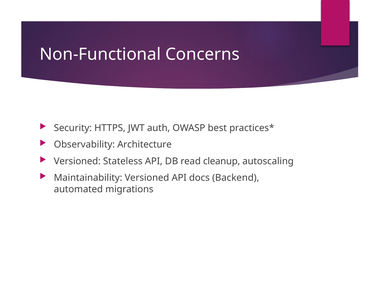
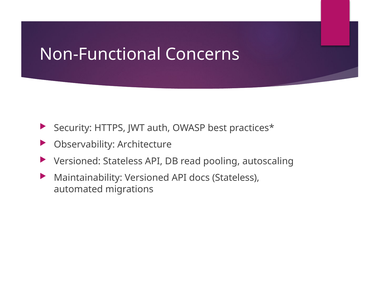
cleanup: cleanup -> pooling (222, 161)
docs Backend: Backend -> Stateless (236, 178)
